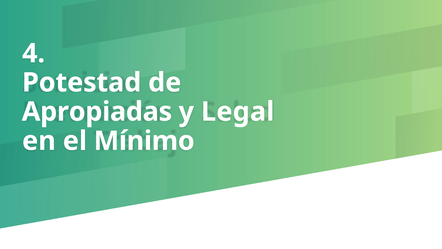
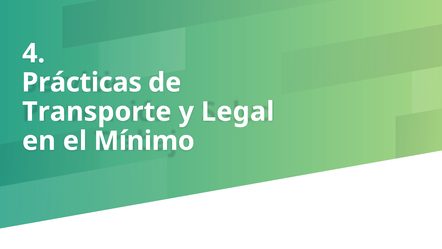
Potestad: Potestad -> Prácticas (82, 82)
Apropiadas: Apropiadas -> Transporte (97, 112)
